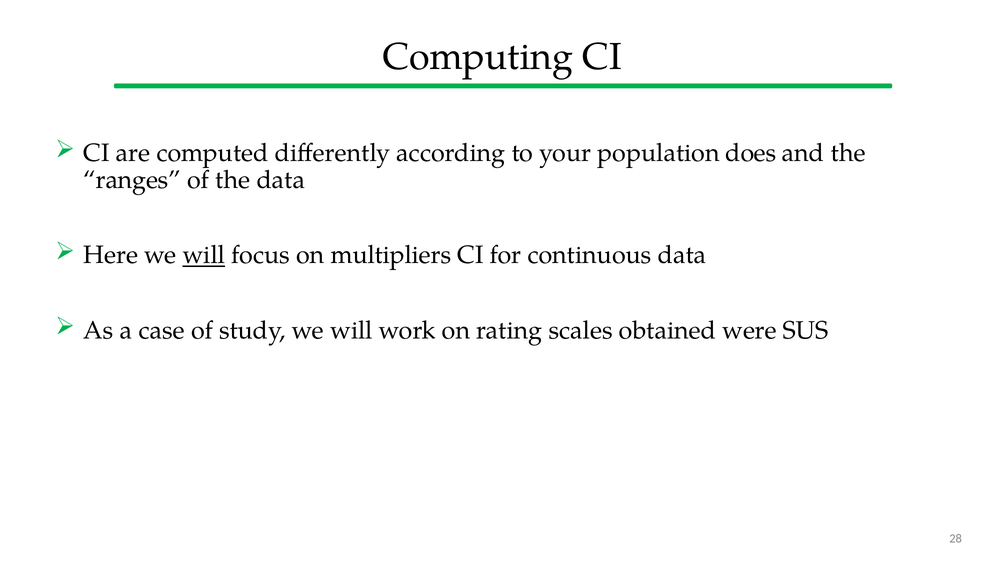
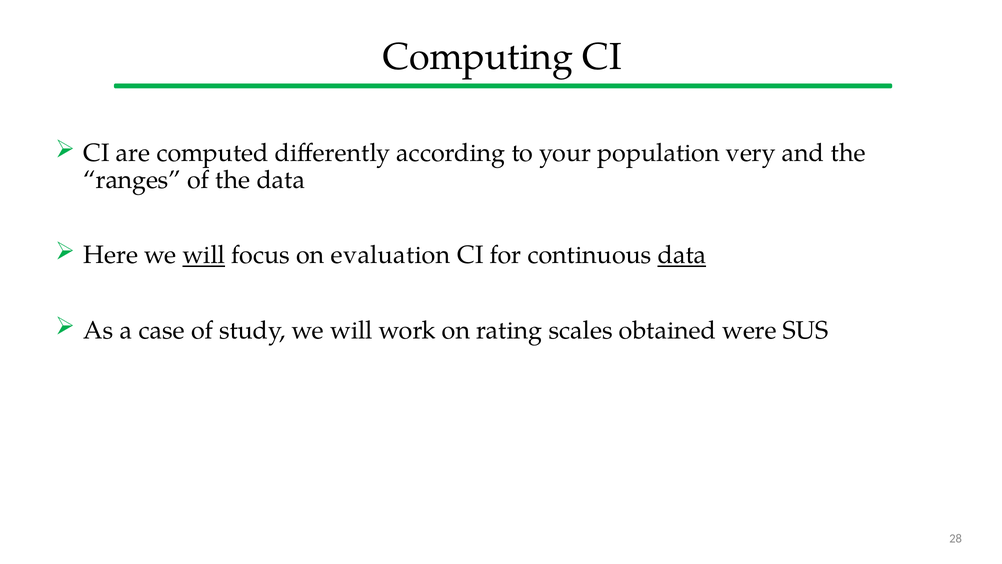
does: does -> very (751, 153)
multipliers: multipliers -> evaluation (391, 255)
data underline: none -> present (682, 255)
